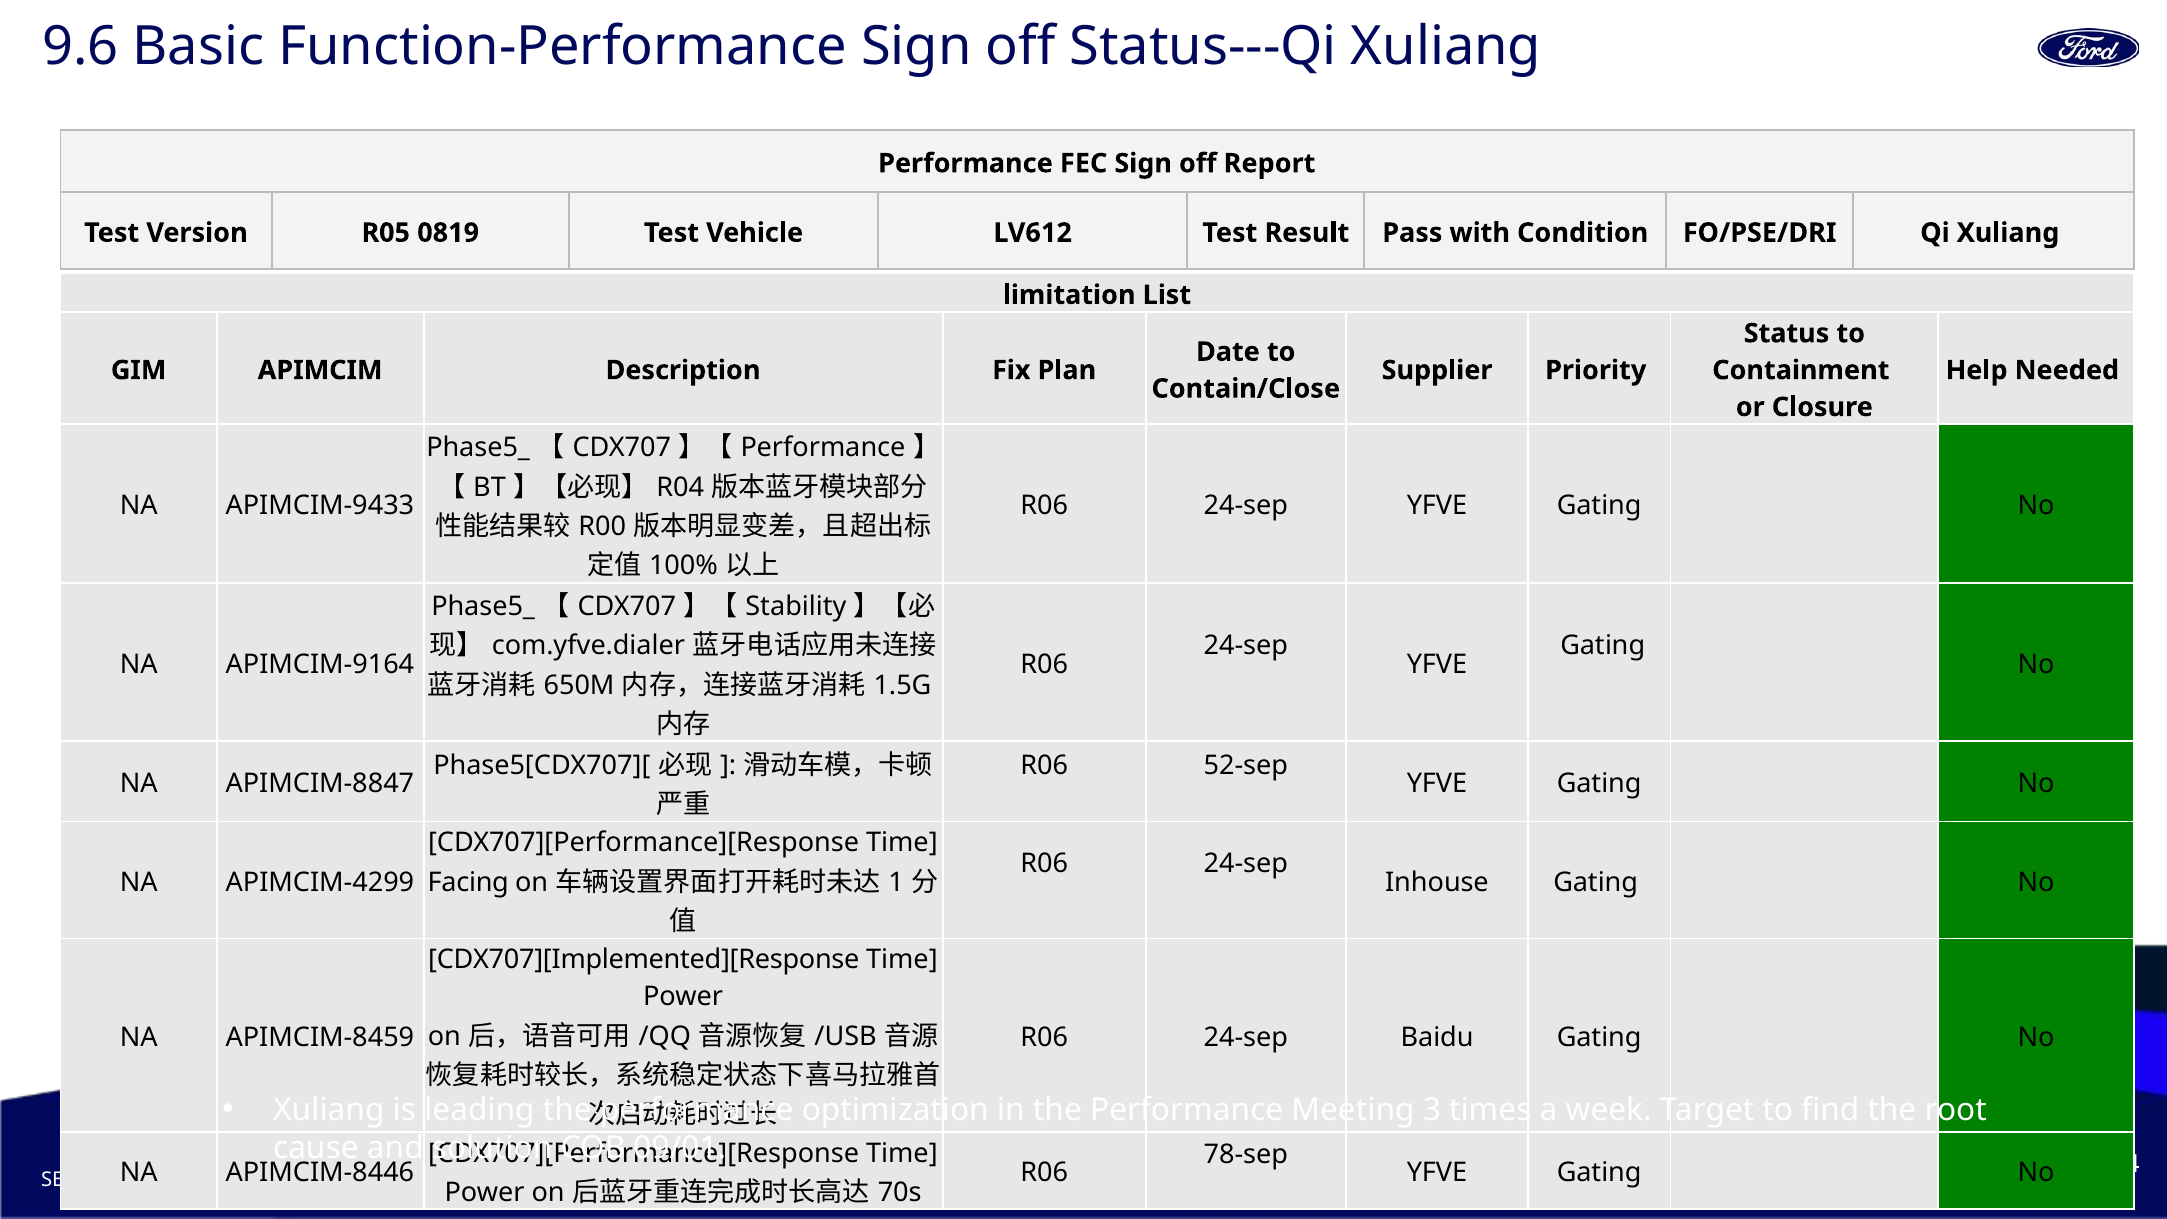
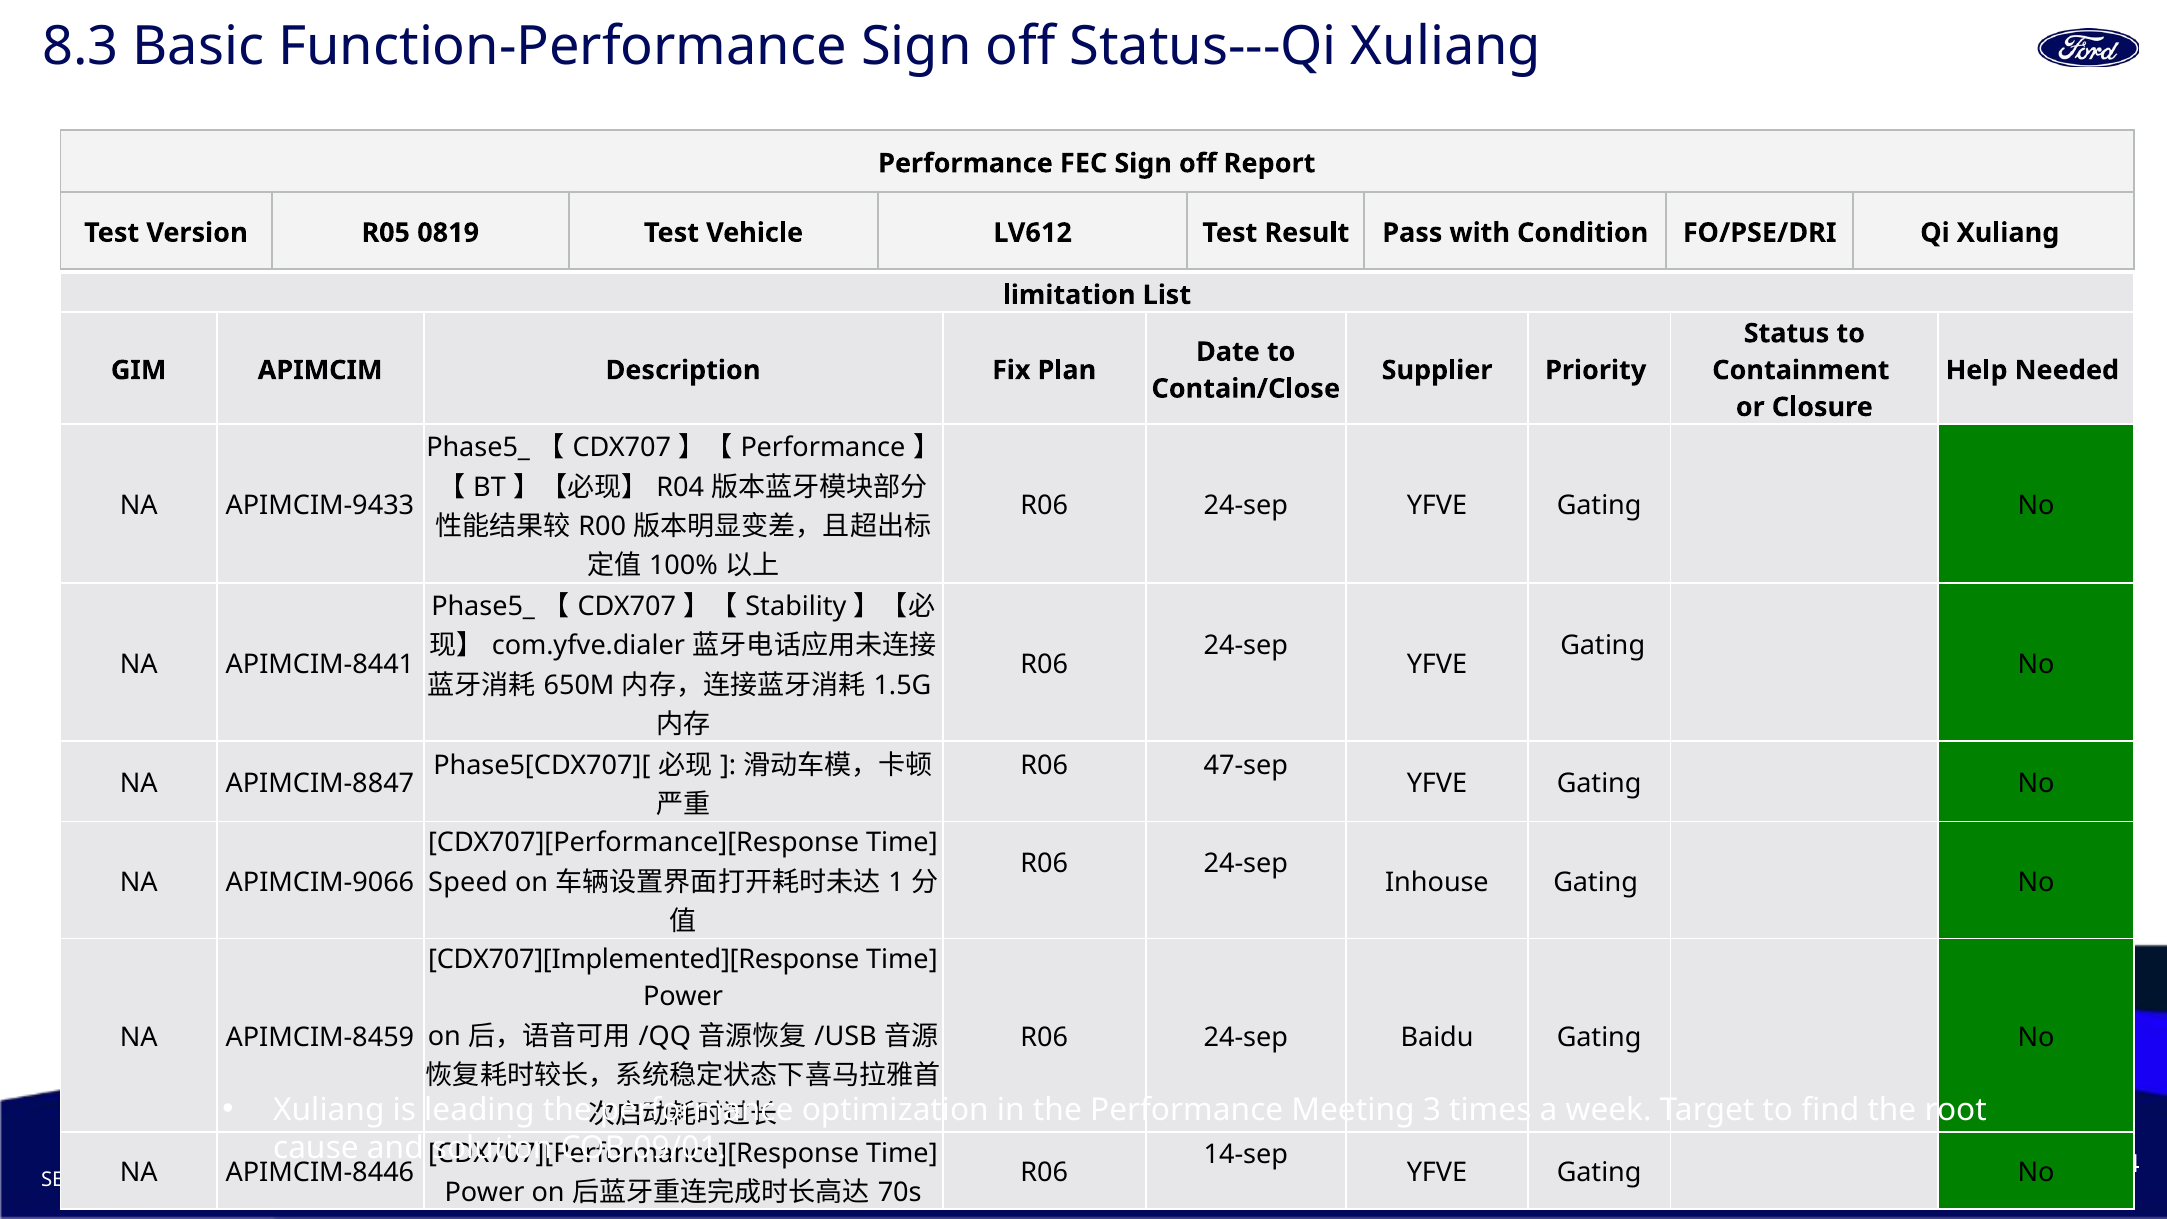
9.6: 9.6 -> 8.3 (81, 47)
APIMCIM-9164: APIMCIM-9164 -> APIMCIM-8441 (320, 664)
52-sep: 52-sep -> 47-sep (1246, 765)
APIMCIM-4299: APIMCIM-4299 -> APIMCIM-9066 (320, 882)
Facing: Facing -> Speed (468, 882)
78-sep: 78-sep -> 14-sep (1246, 1154)
